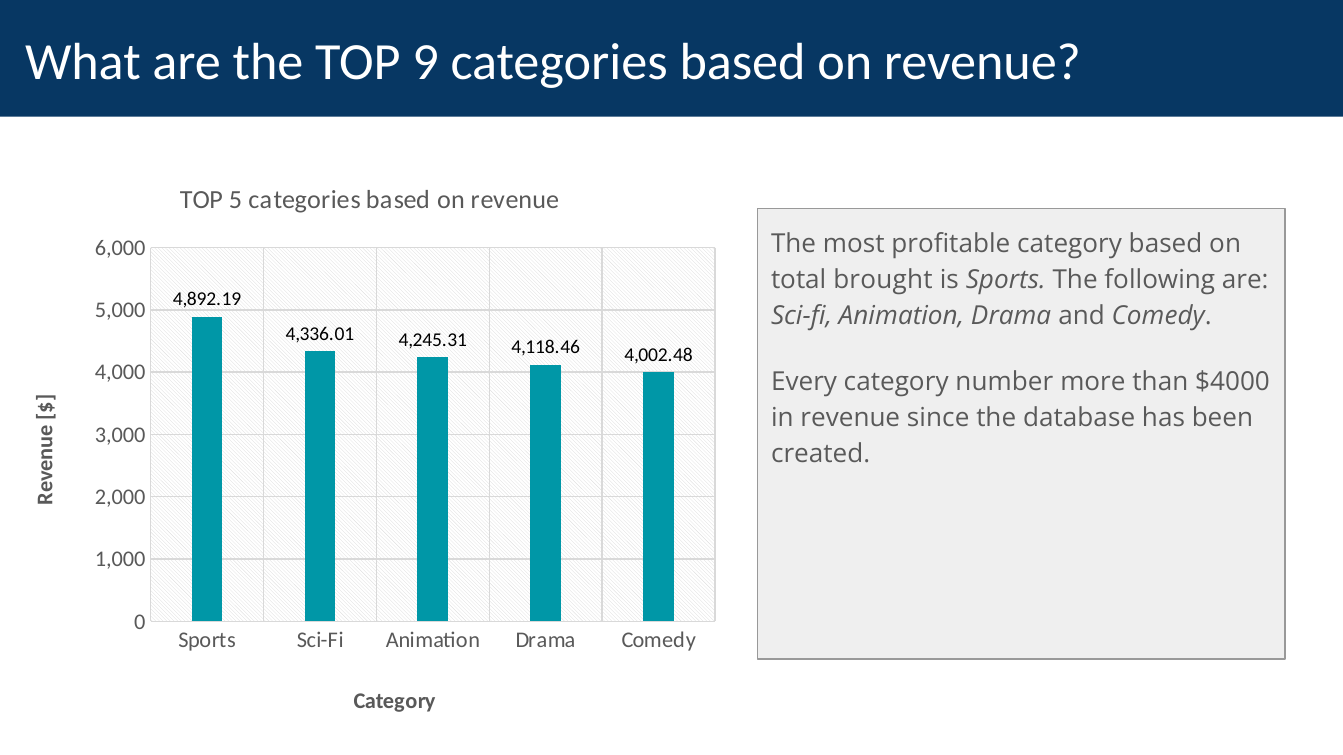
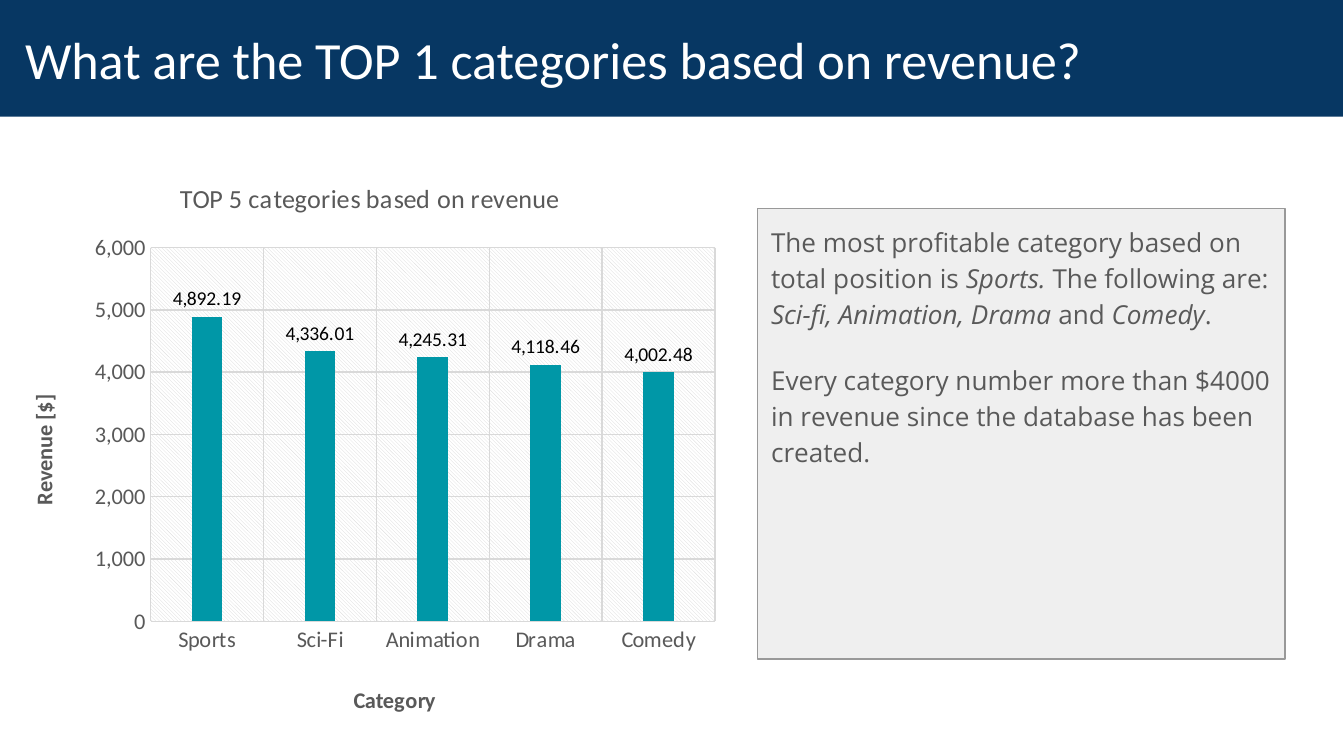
9: 9 -> 1 (426, 62)
brought: brought -> position (883, 280)
